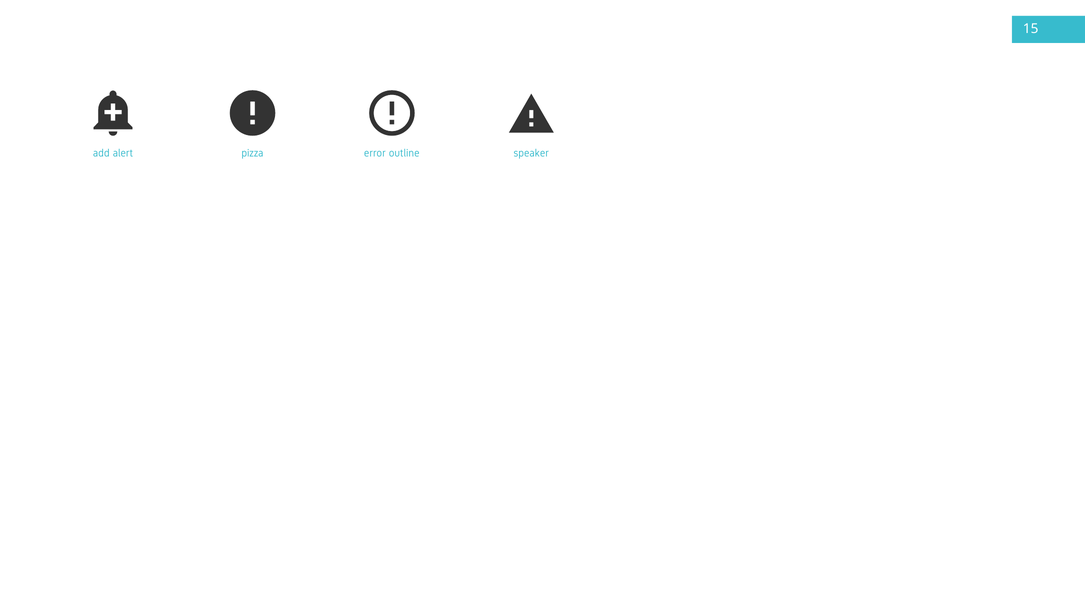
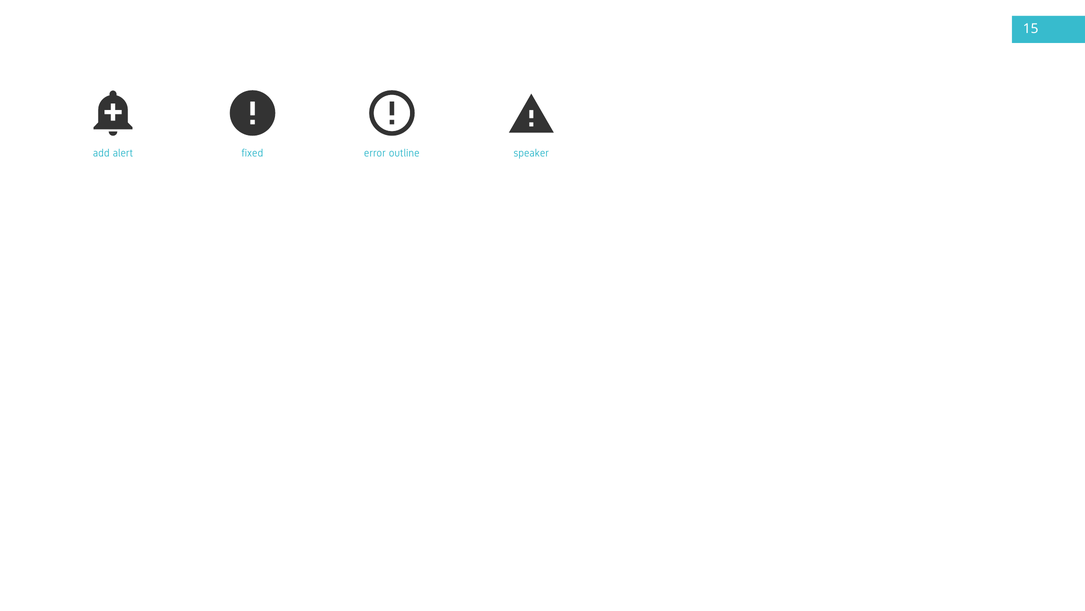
pizza: pizza -> fixed (252, 153)
